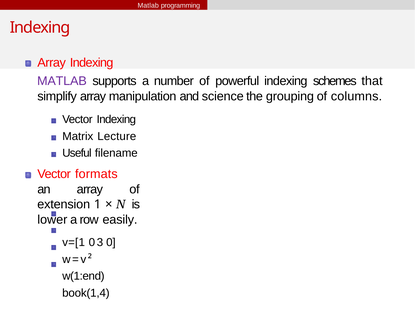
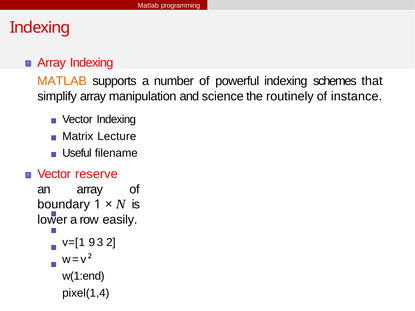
MATLAB colour: purple -> orange (62, 81)
grouping: grouping -> routinely (290, 97)
columns: columns -> instance (356, 97)
formats: formats -> reserve (96, 174)
extension: extension -> boundary (64, 205)
v=[1 0: 0 -> 9 (92, 243)
3 0: 0 -> 2 (111, 243)
book(1,4: book(1,4 -> pixel(1,4 (86, 294)
